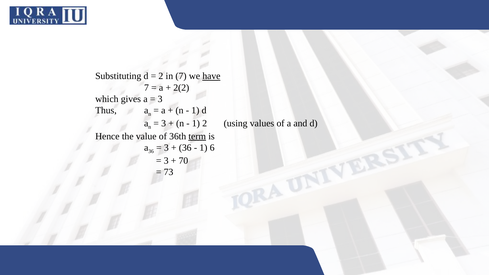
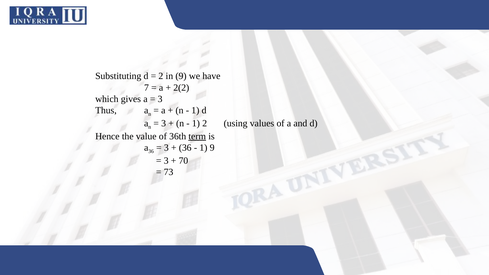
in 7: 7 -> 9 (181, 76)
have underline: present -> none (211, 76)
1 6: 6 -> 9 (212, 148)
